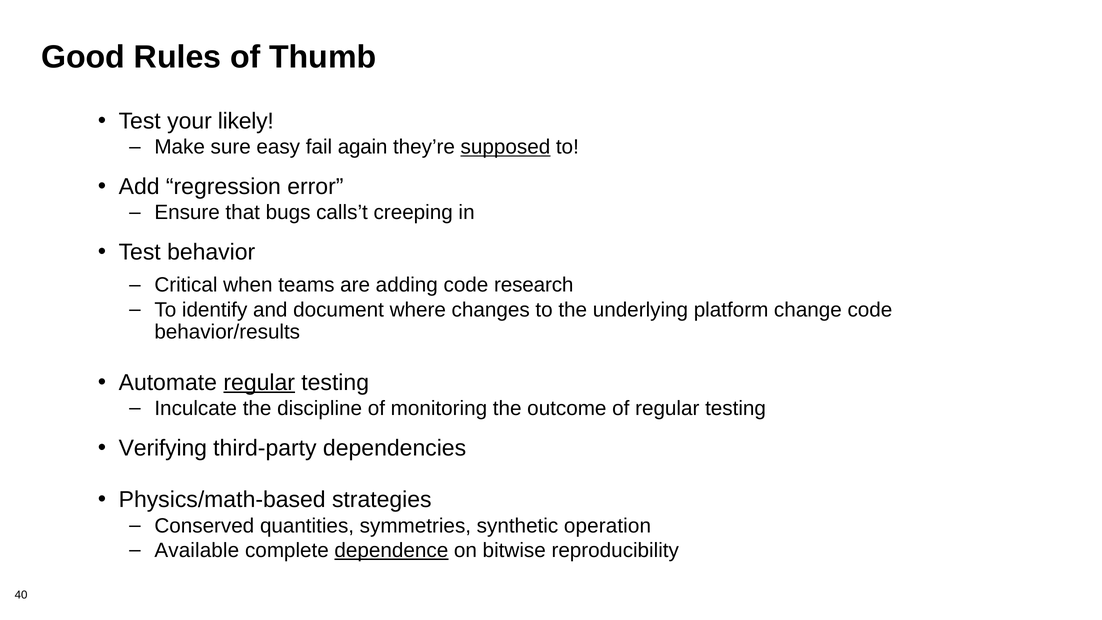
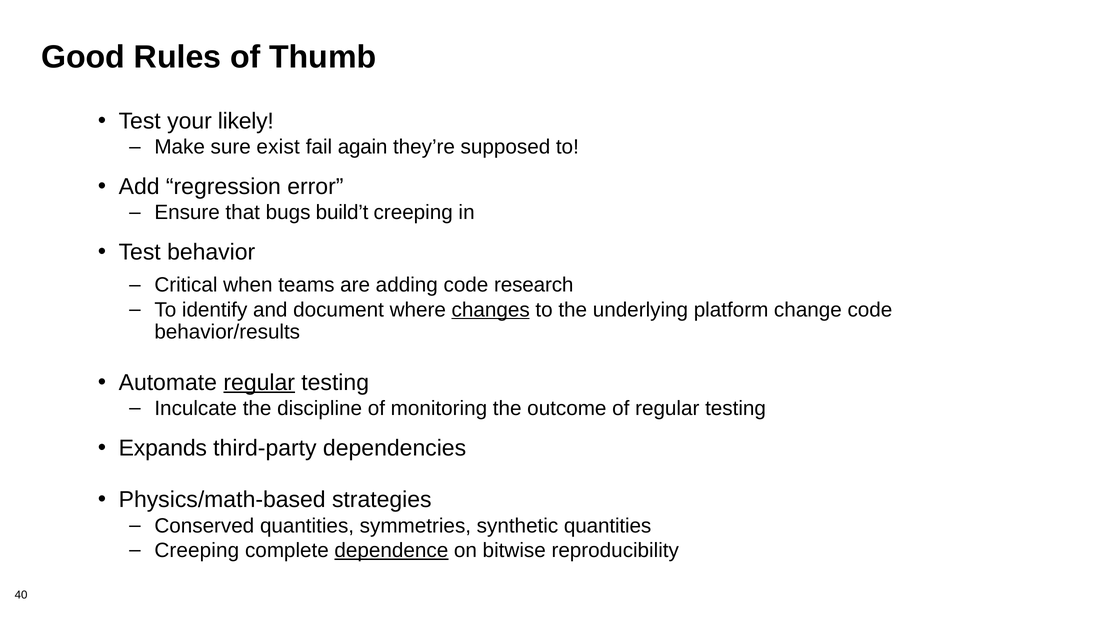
easy: easy -> exist (278, 147)
supposed underline: present -> none (505, 147)
calls’t: calls’t -> build’t (342, 213)
changes underline: none -> present (491, 310)
Verifying: Verifying -> Expands (163, 448)
synthetic operation: operation -> quantities (608, 526)
Available: Available -> Creeping (197, 550)
